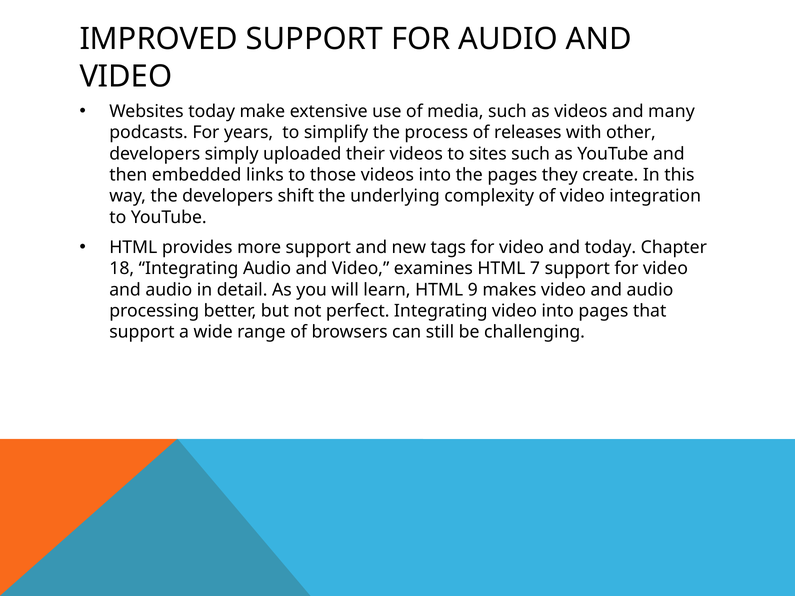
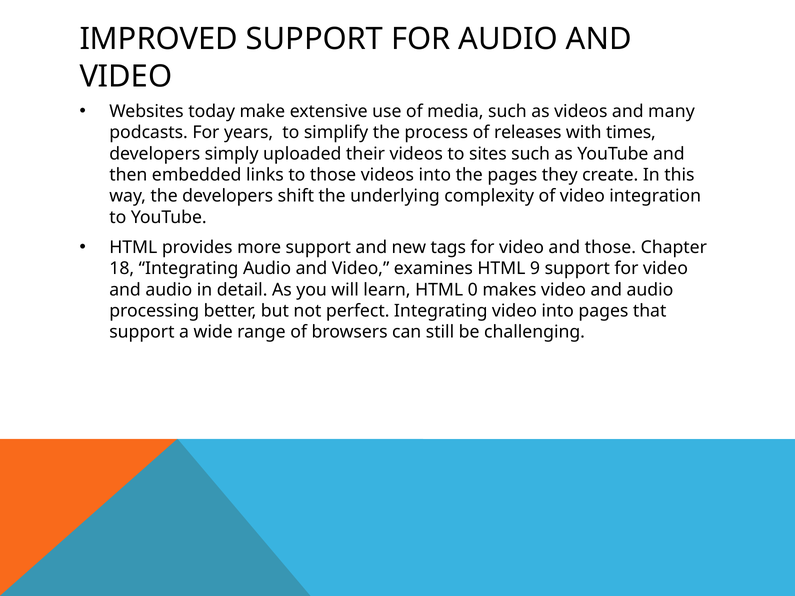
other: other -> times (631, 133)
and today: today -> those (610, 247)
7: 7 -> 9 (535, 269)
9: 9 -> 0 (473, 290)
